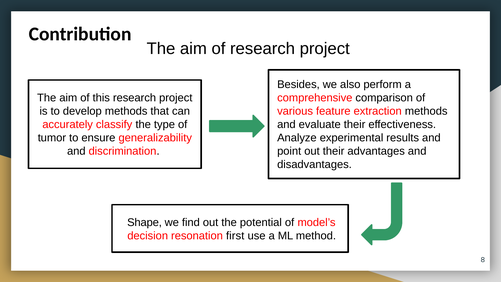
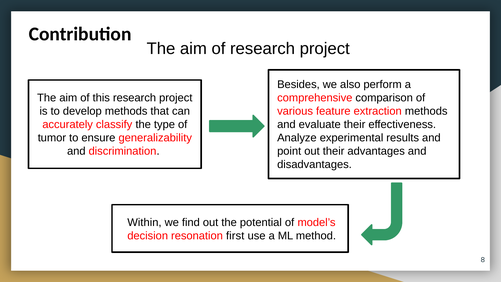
Shape: Shape -> Within (144, 222)
